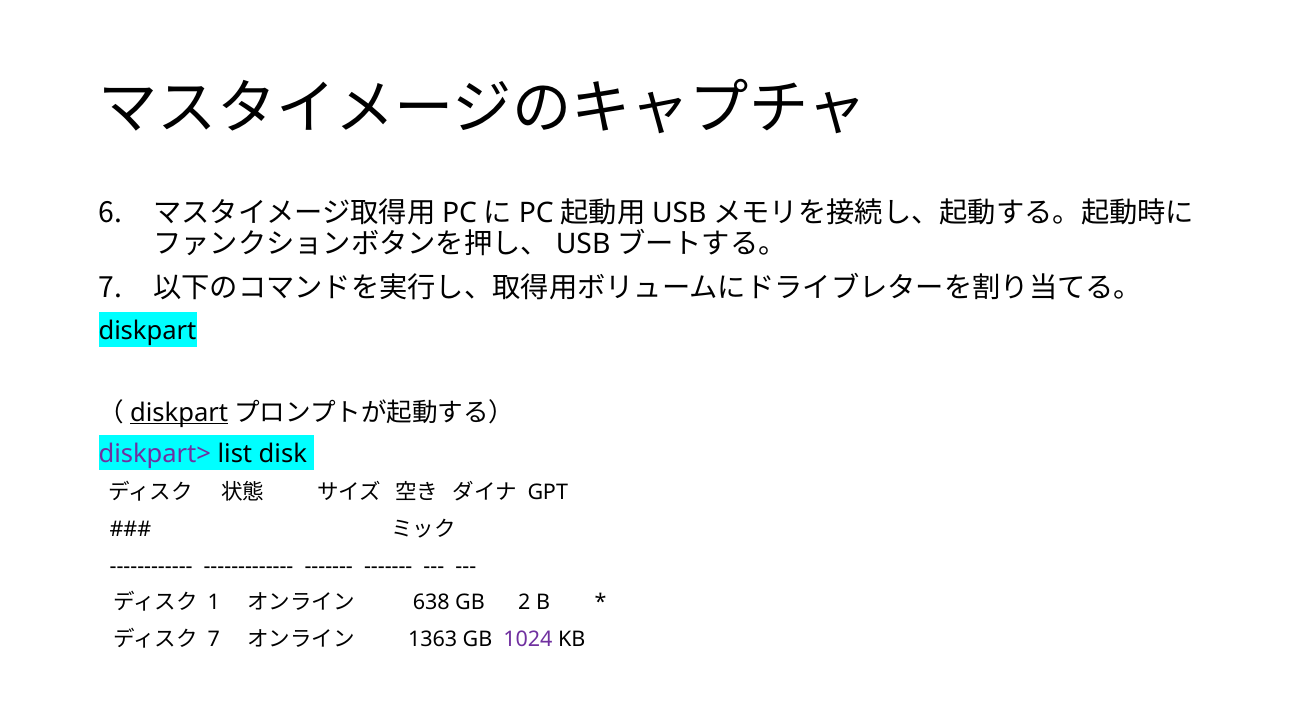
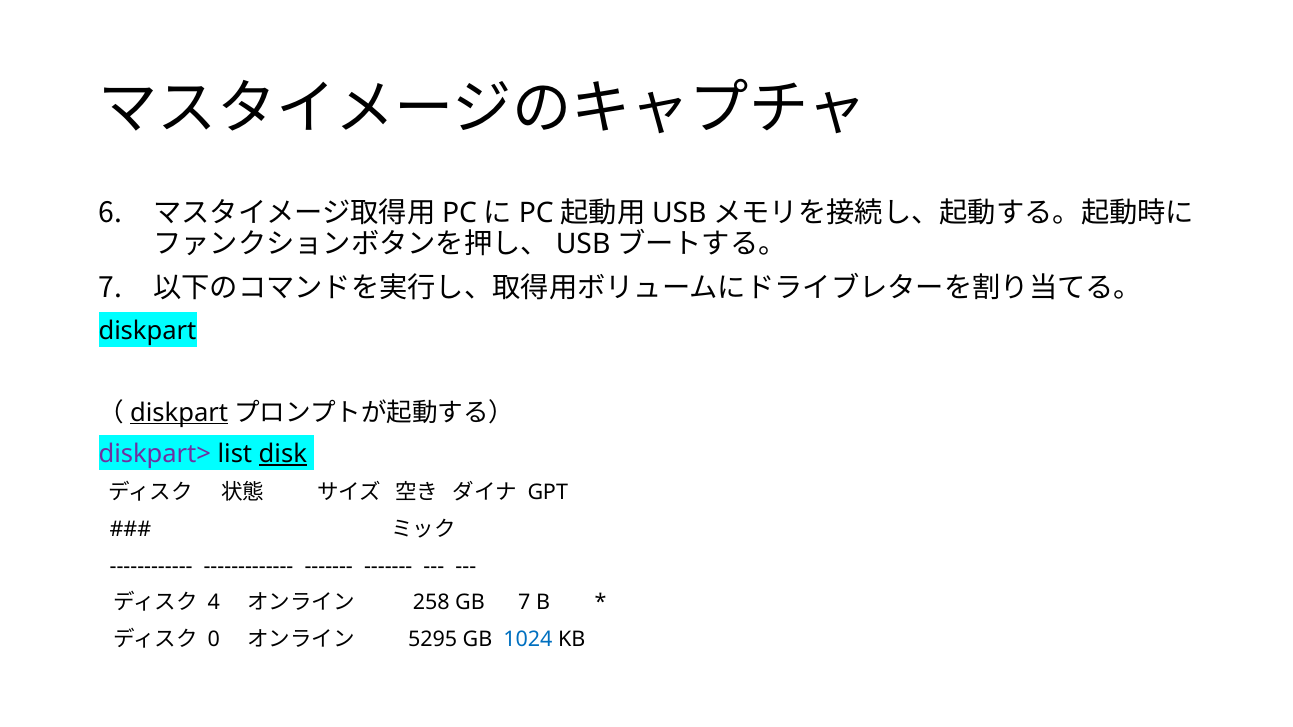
disk underline: none -> present (283, 454)
1: 1 -> 4 (214, 603)
638: 638 -> 258 (431, 603)
GB 2: 2 -> 7 (524, 603)
7: 7 -> 0 (214, 640)
1363: 1363 -> 5295 (433, 640)
1024 colour: purple -> blue (528, 640)
